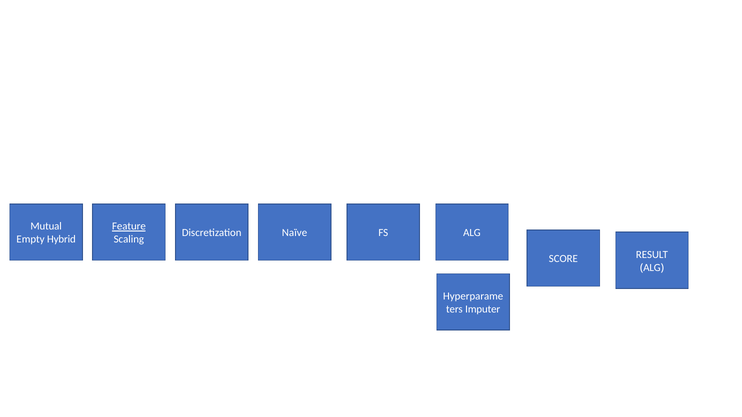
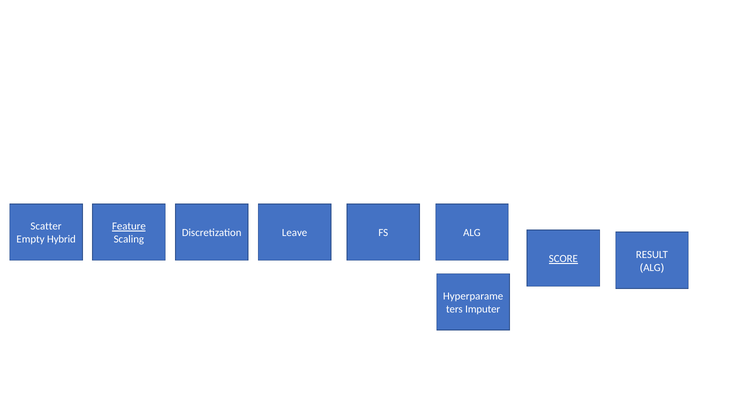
Mutual: Mutual -> Scatter (46, 227)
Naïve: Naïve -> Leave (295, 233)
SCORE underline: none -> present (563, 259)
